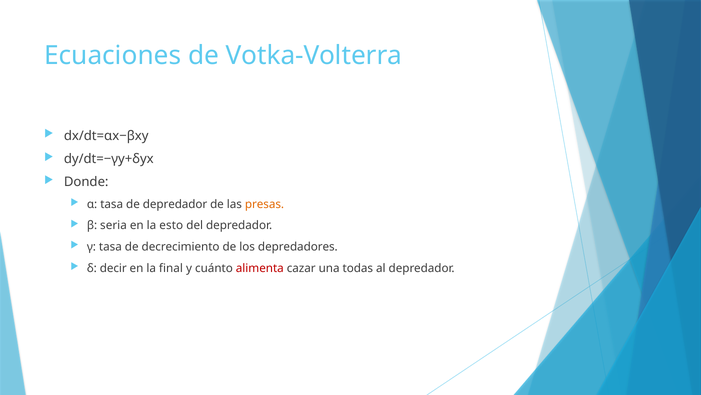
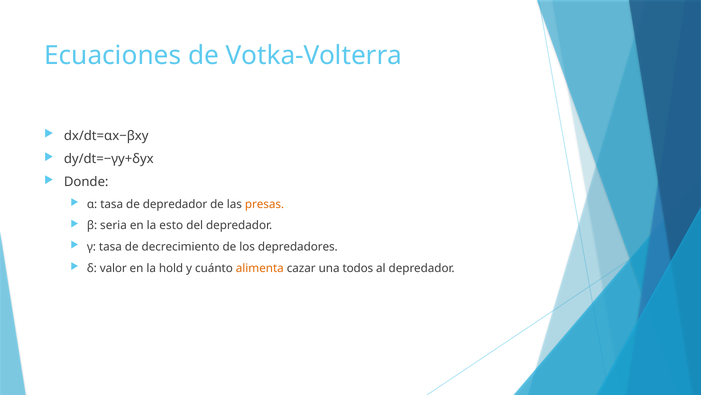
decir: decir -> valor (113, 268)
final: final -> hold (171, 268)
alimenta colour: red -> orange (260, 268)
todas: todas -> todos (358, 268)
